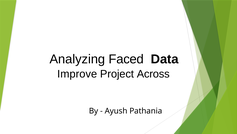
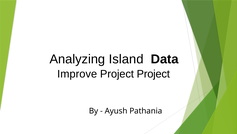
Faced: Faced -> Island (126, 59)
Project Across: Across -> Project (153, 74)
